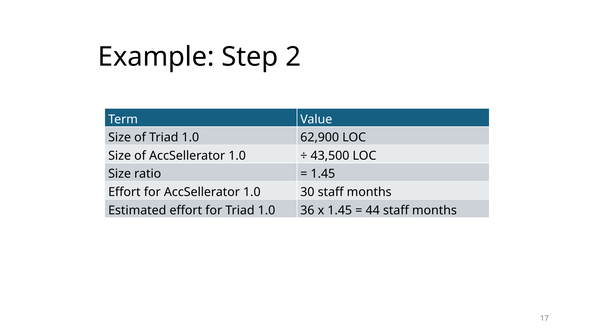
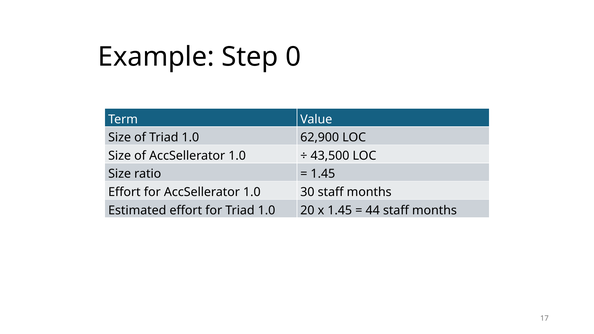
2: 2 -> 0 (293, 57)
36: 36 -> 20 (307, 210)
